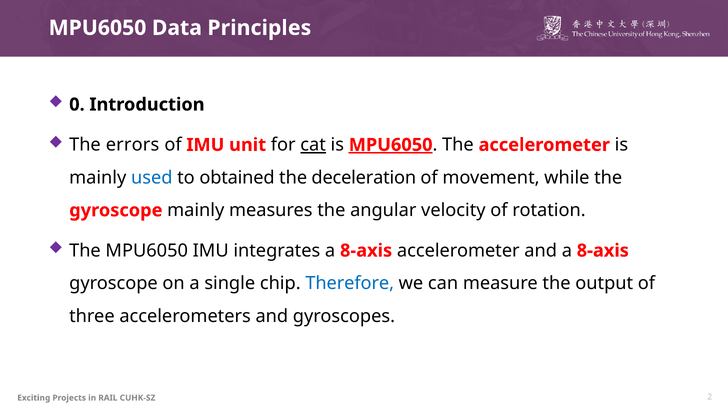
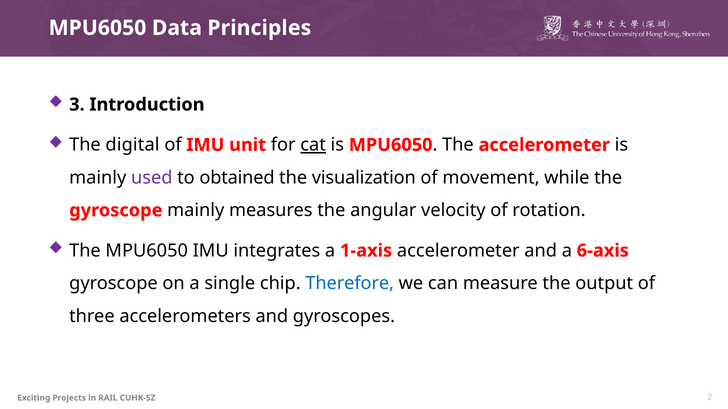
0: 0 -> 3 (77, 105)
errors: errors -> digital (133, 145)
MPU6050 underline: present -> none (391, 145)
used colour: blue -> purple (152, 178)
deceleration: deceleration -> visualization (364, 178)
integrates a 8-axis: 8-axis -> 1-axis (366, 251)
and a 8-axis: 8-axis -> 6-axis (603, 251)
